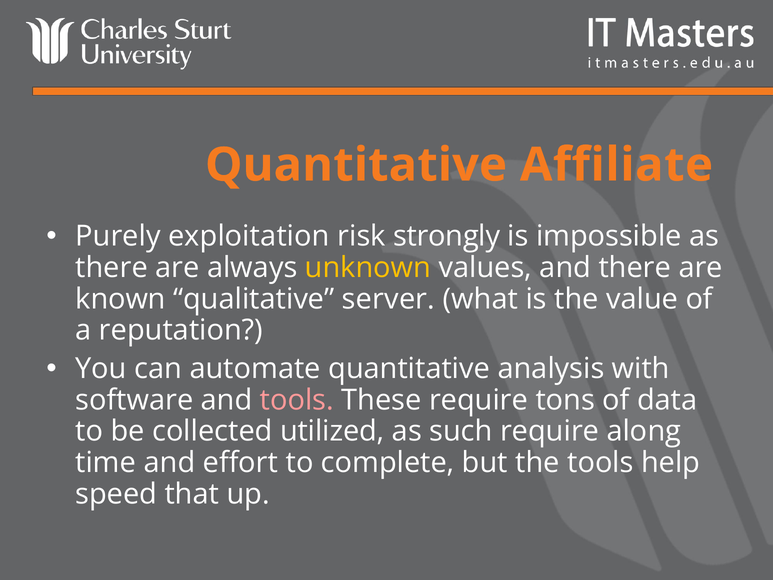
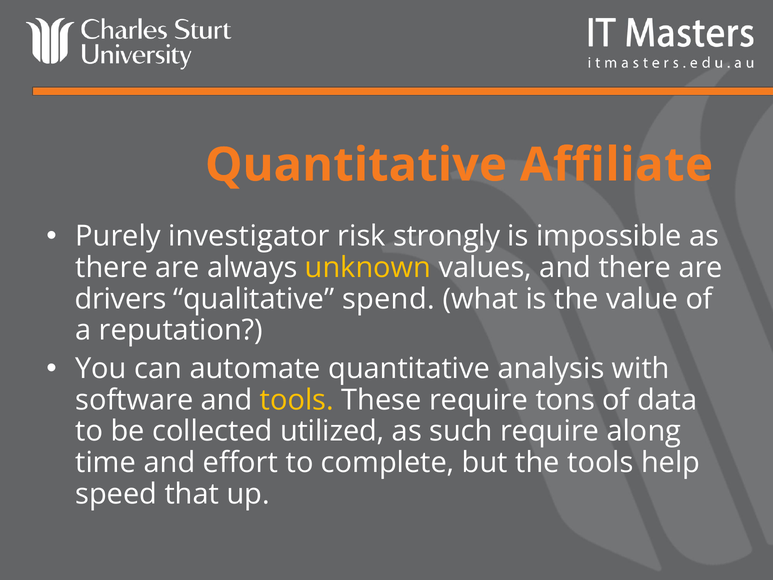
exploitation: exploitation -> investigator (249, 236)
known: known -> drivers (121, 299)
server: server -> spend (388, 299)
tools colour: pink -> yellow (297, 400)
